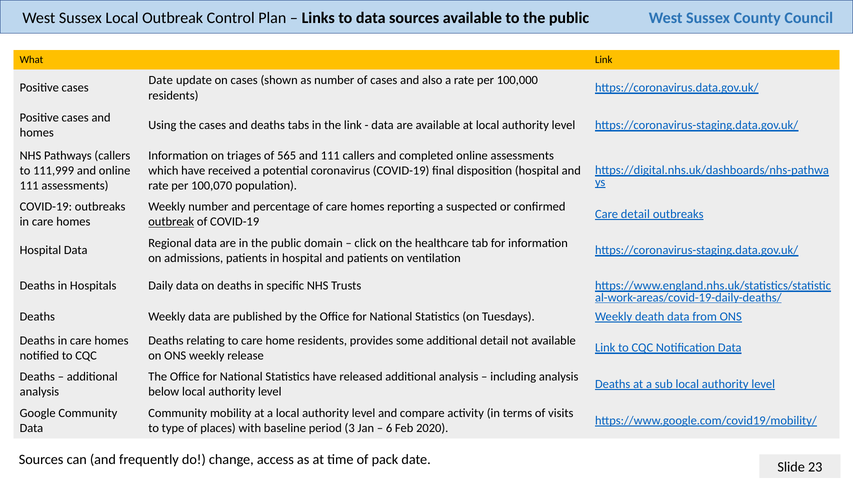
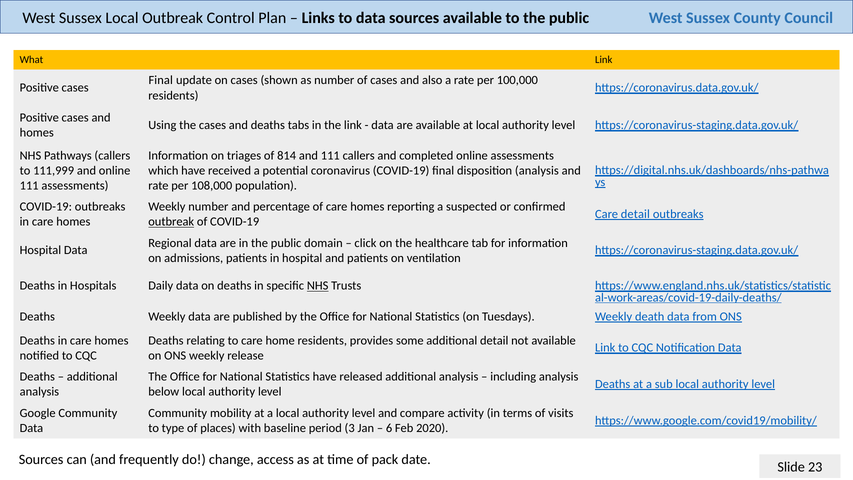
Date: Date -> Final (161, 80)
565: 565 -> 814 (287, 155)
disposition hospital: hospital -> analysis (537, 170)
100,070: 100,070 -> 108,000 (212, 186)
NHS underline: none -> present (318, 286)
